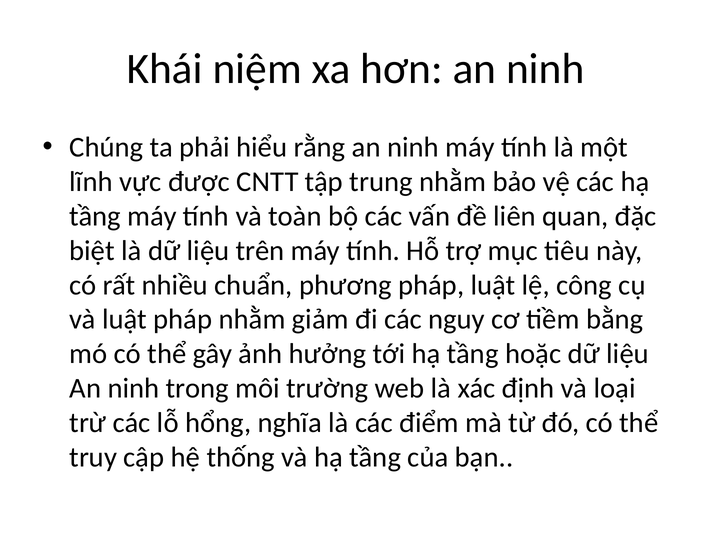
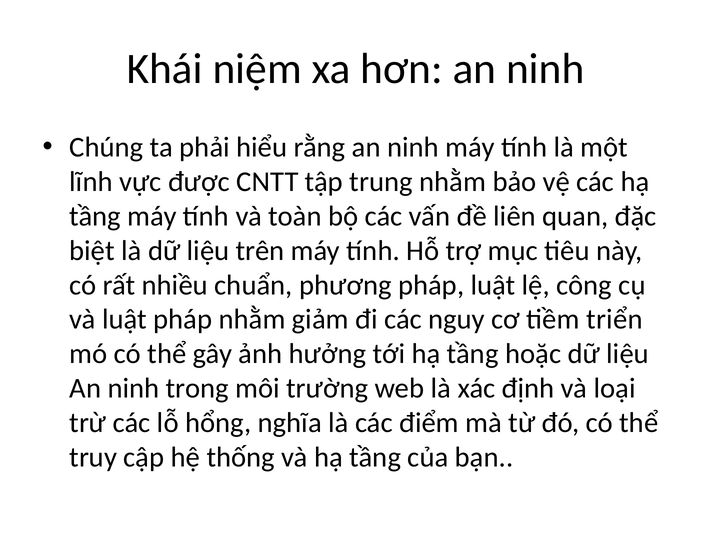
bằng: bằng -> triển (615, 319)
